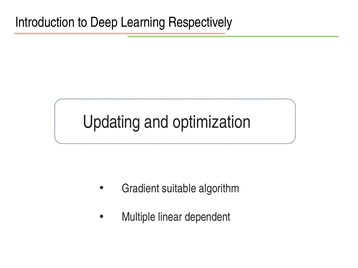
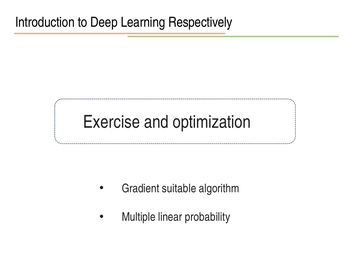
Updating: Updating -> Exercise (111, 122)
dependent: dependent -> probability (208, 217)
